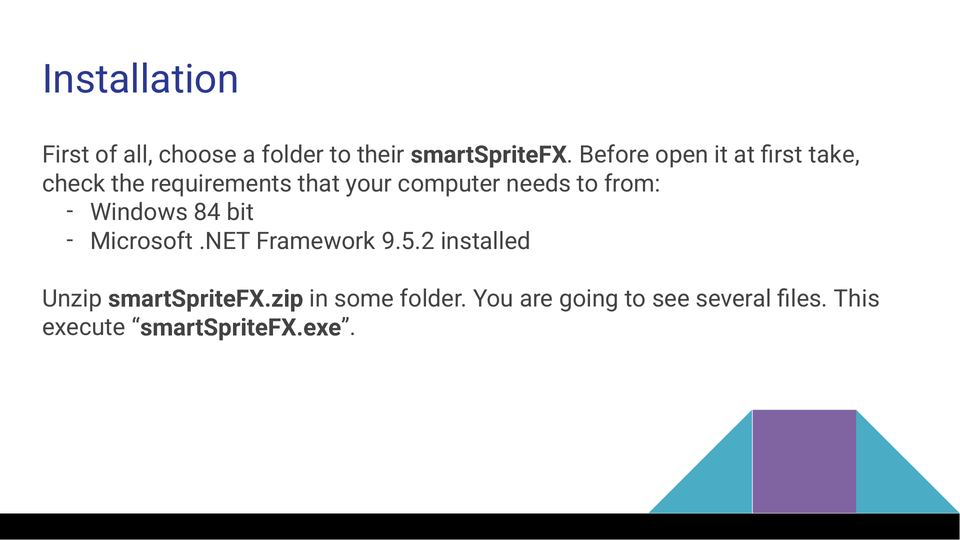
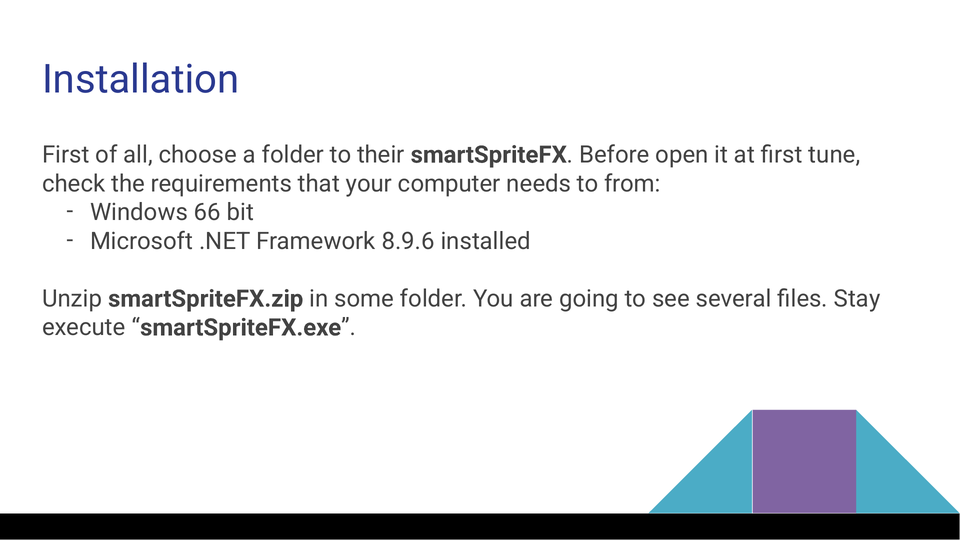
take: take -> tune (834, 155)
84: 84 -> 66 (207, 212)
9.5.2: 9.5.2 -> 8.9.6 (408, 241)
This: This -> Stay (857, 299)
